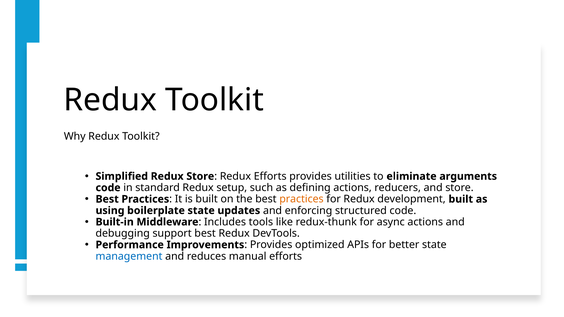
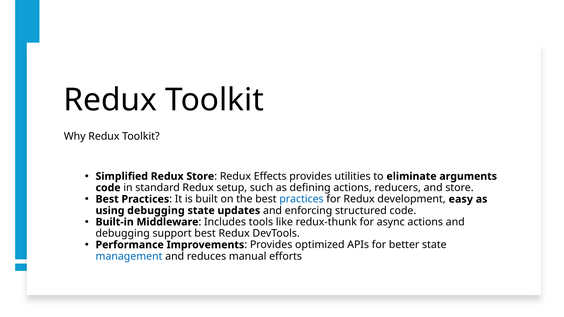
Redux Efforts: Efforts -> Effects (270, 176)
practices colour: orange -> blue (301, 199)
development built: built -> easy (461, 199)
using boilerplate: boilerplate -> debugging (156, 211)
